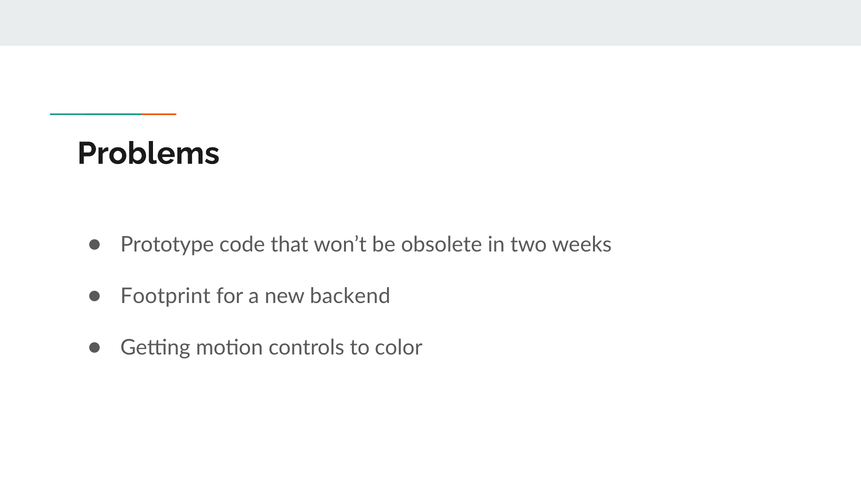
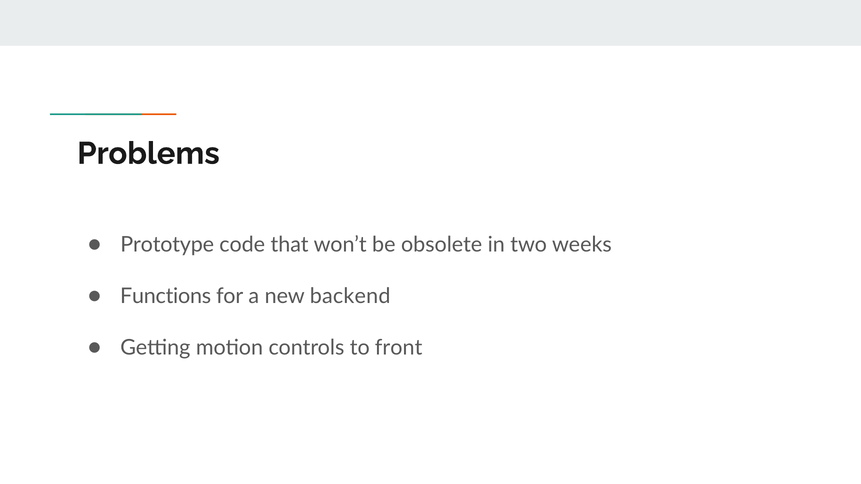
Footprint: Footprint -> Functions (166, 296)
color: color -> front (399, 348)
